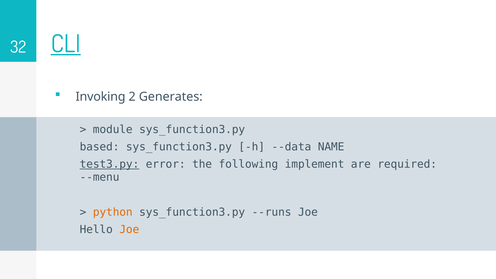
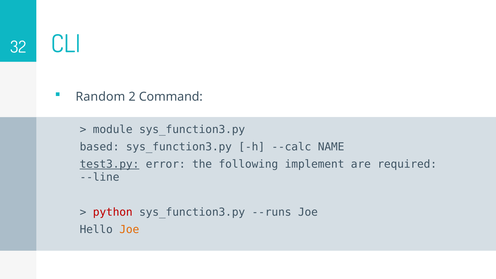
CLI underline: present -> none (66, 44)
Invoking: Invoking -> Random (100, 97)
Generates: Generates -> Command (171, 97)
--data: --data -> --calc (291, 147)
--menu: --menu -> --line (100, 177)
python colour: orange -> red (113, 212)
